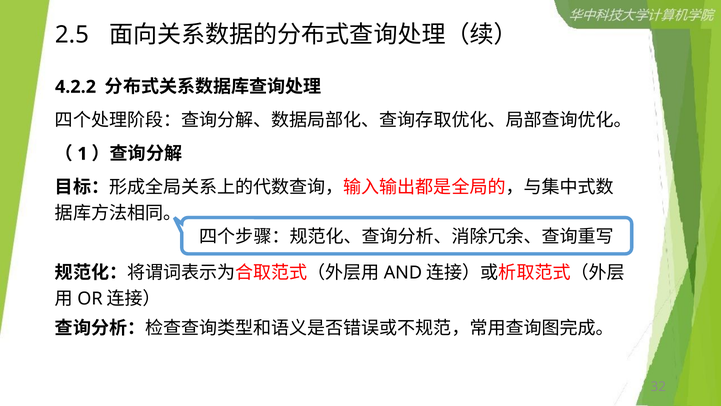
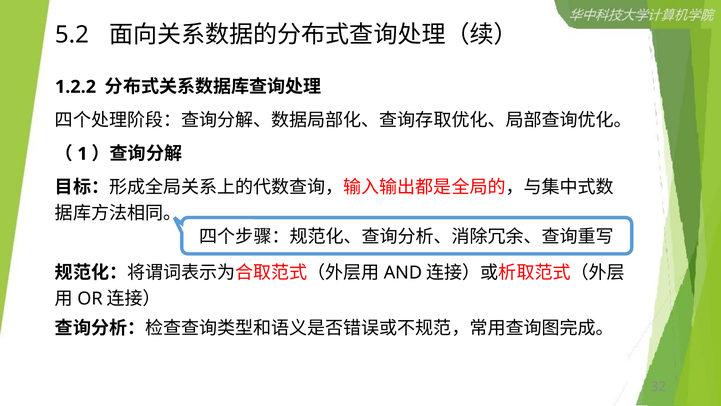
2.5: 2.5 -> 5.2 (72, 35)
4.2.2: 4.2.2 -> 1.2.2 (75, 87)
